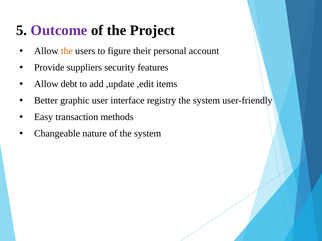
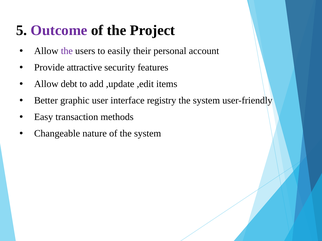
the colour: orange -> purple (67, 51)
figure: figure -> easily (119, 51)
suppliers: suppliers -> attractive (84, 68)
